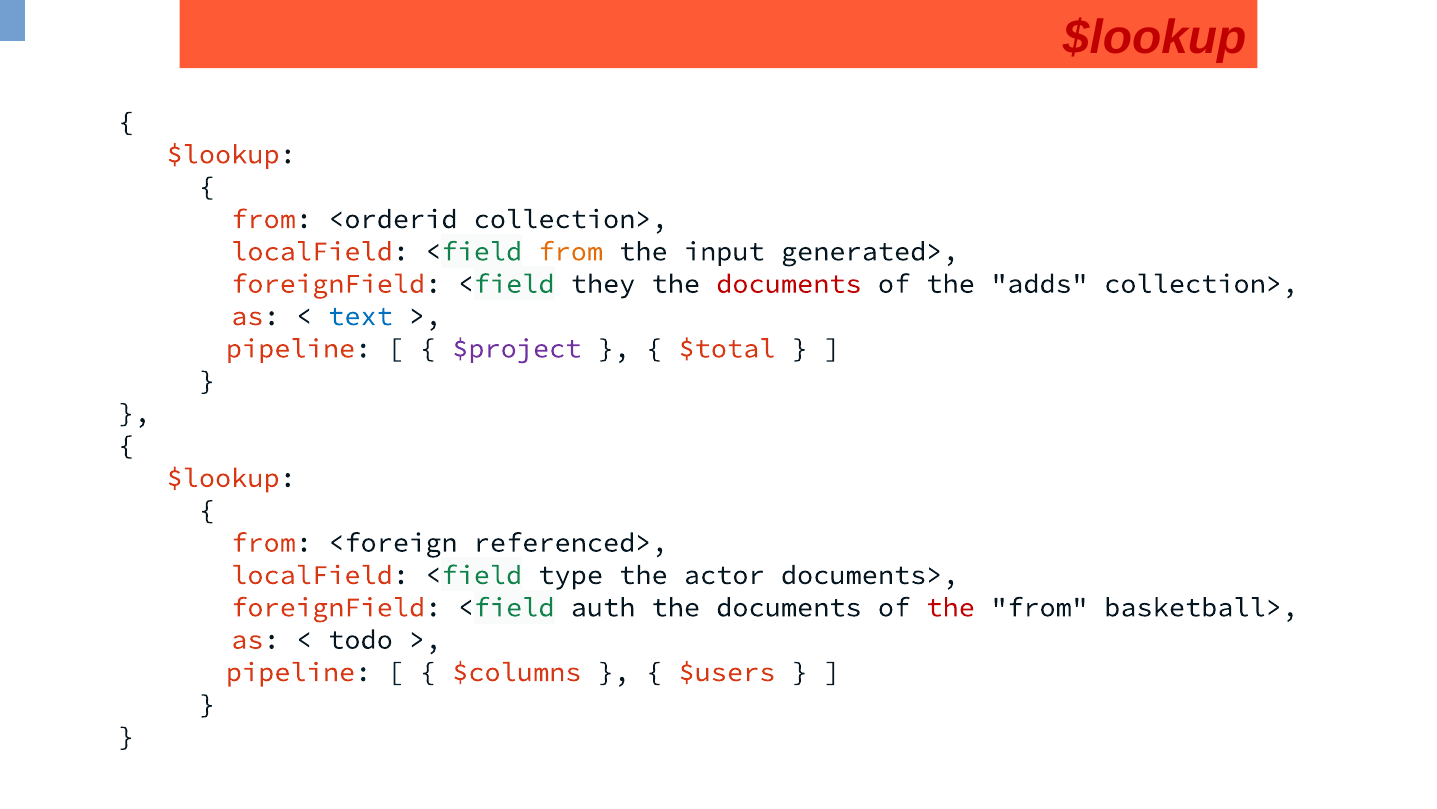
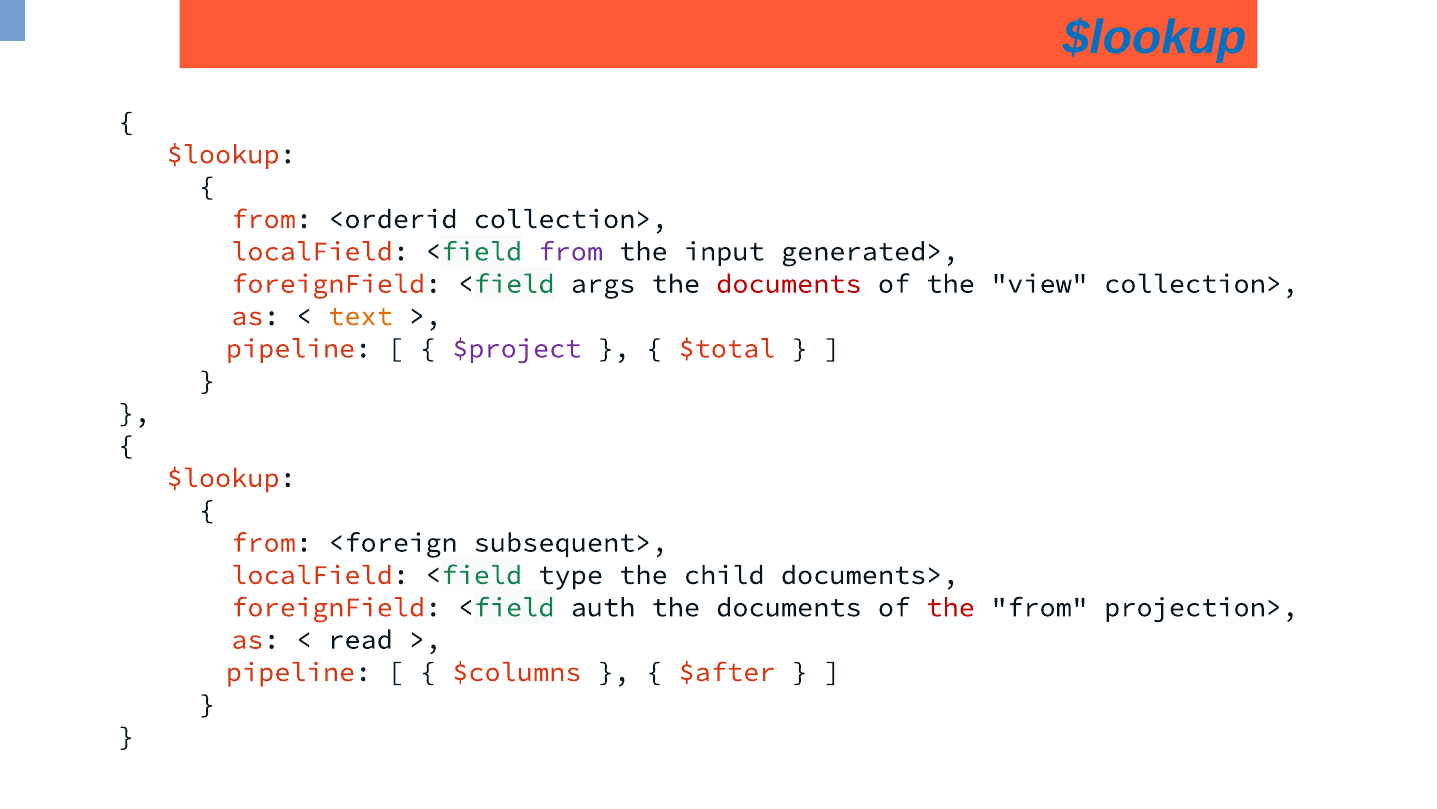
$lookup colour: red -> blue (1155, 37)
from colour: orange -> purple (571, 251)
they: they -> args (603, 284)
adds: adds -> view (1040, 284)
text colour: blue -> orange (361, 316)
referenced>: referenced> -> subsequent> (571, 542)
actor: actor -> child (724, 575)
basketball>: basketball> -> projection> (1201, 607)
todo: todo -> read (361, 639)
$users: $users -> $after (727, 672)
